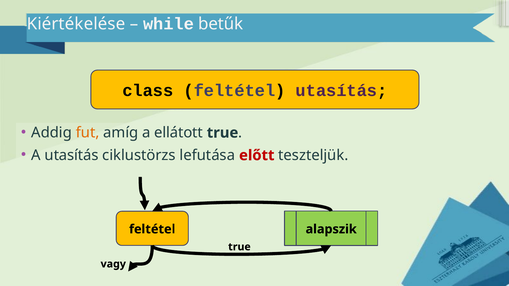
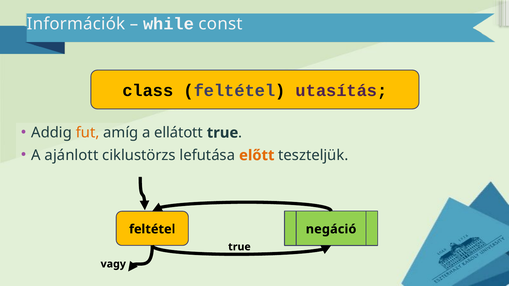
Kiértékelése: Kiértékelése -> Információk (76, 24)
betűk: betűk -> const (221, 24)
A utasítás: utasítás -> ajánlott (71, 155)
előtt colour: red -> orange (257, 155)
alapszik: alapszik -> negáció (331, 229)
